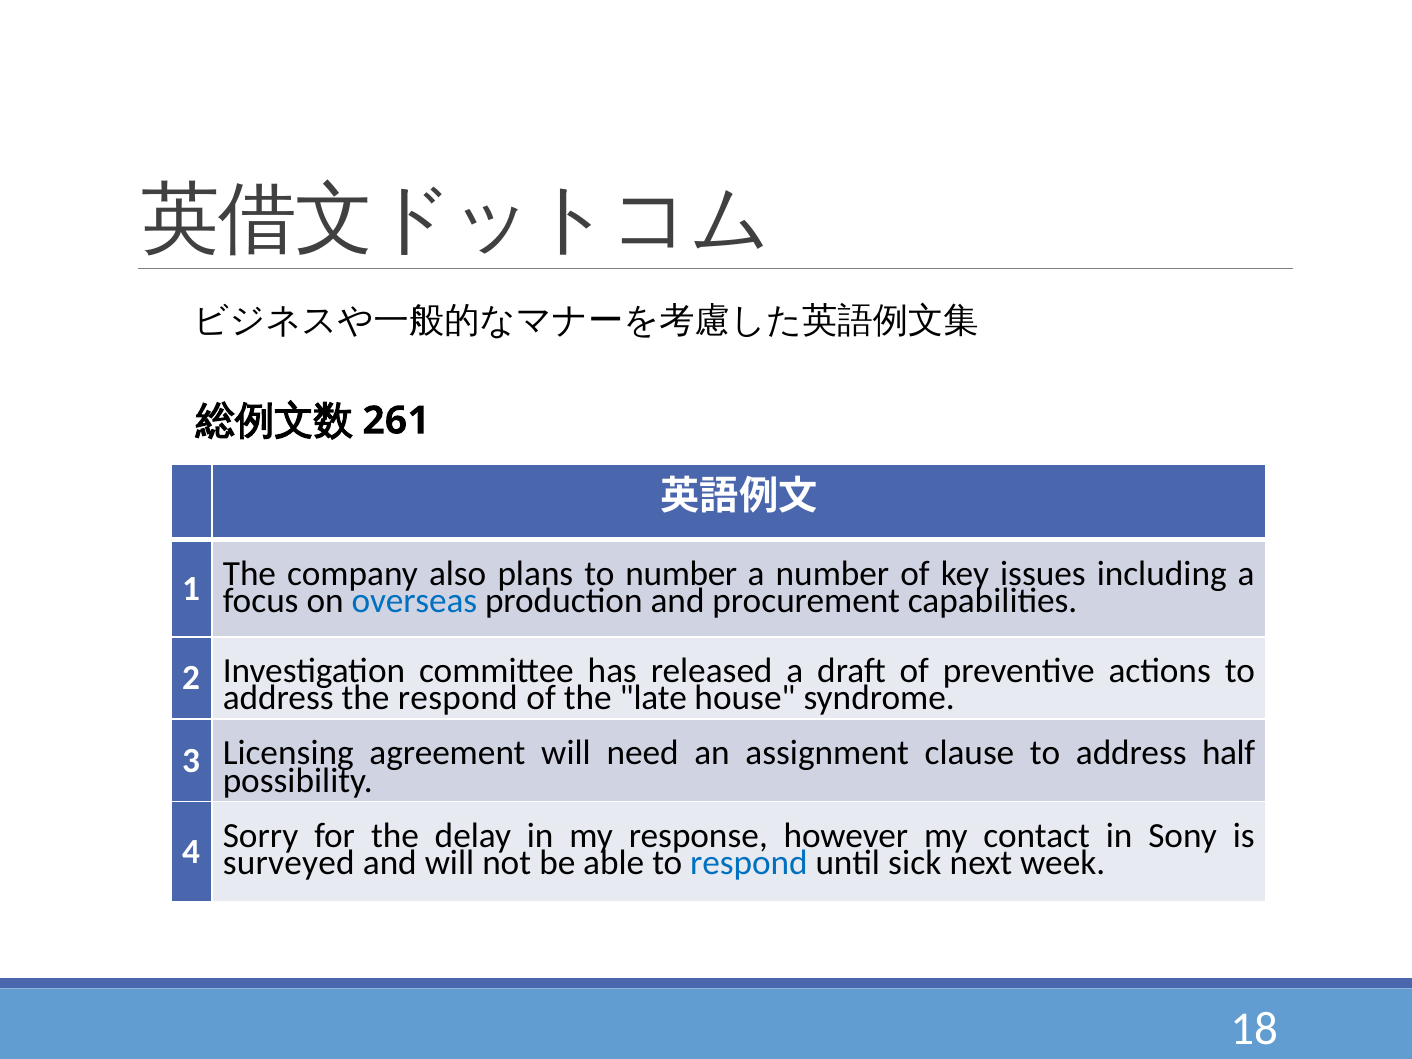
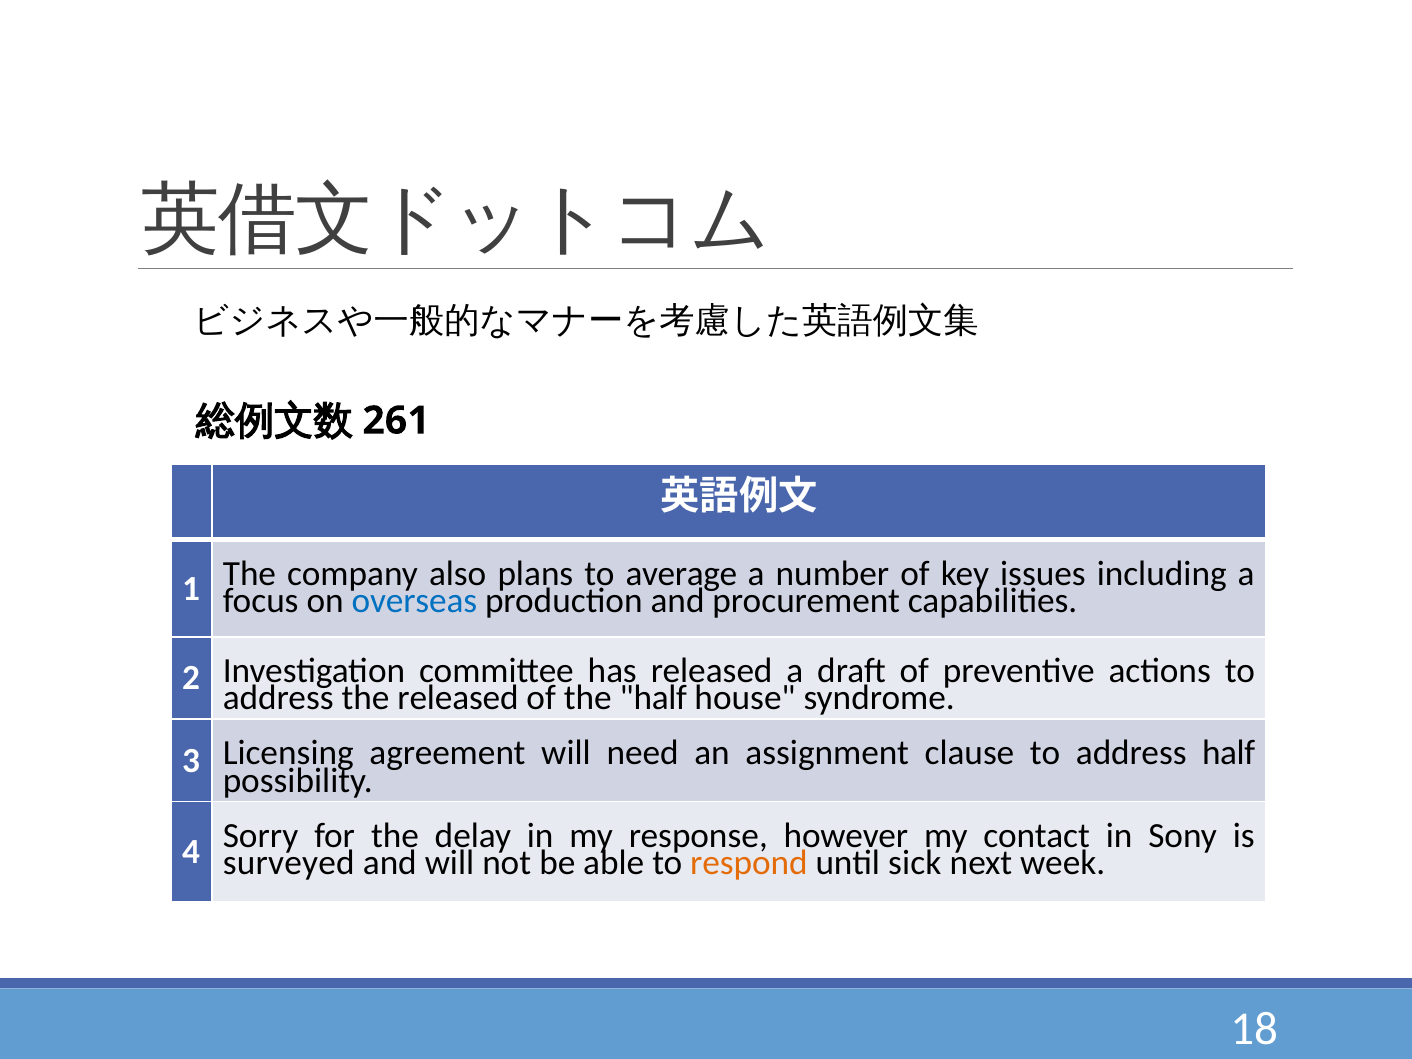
to number: number -> average (681, 574)
the respond: respond -> released (458, 698)
the late: late -> half (653, 698)
respond colour: blue -> orange (749, 863)
